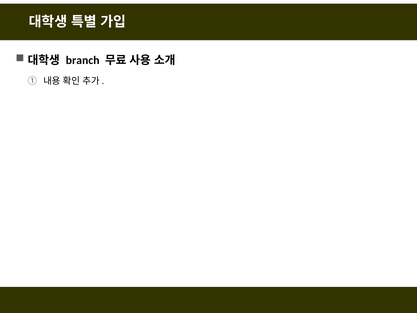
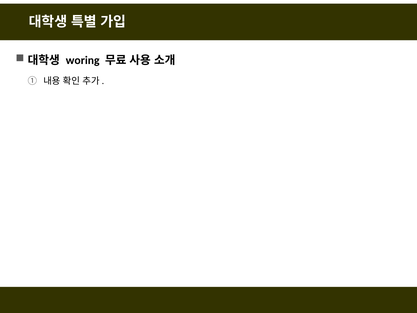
branch: branch -> woring (83, 60)
